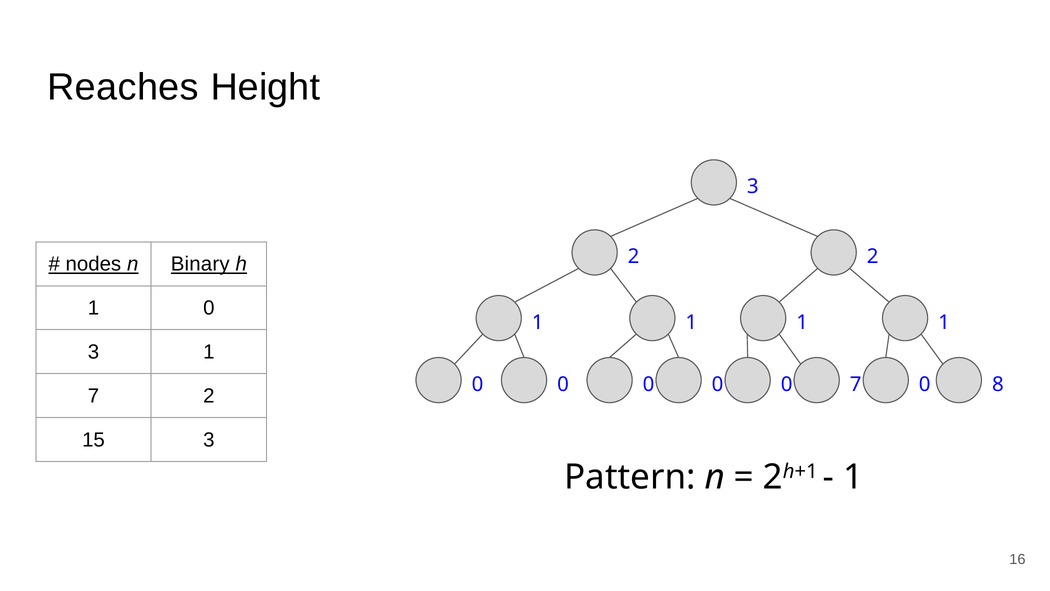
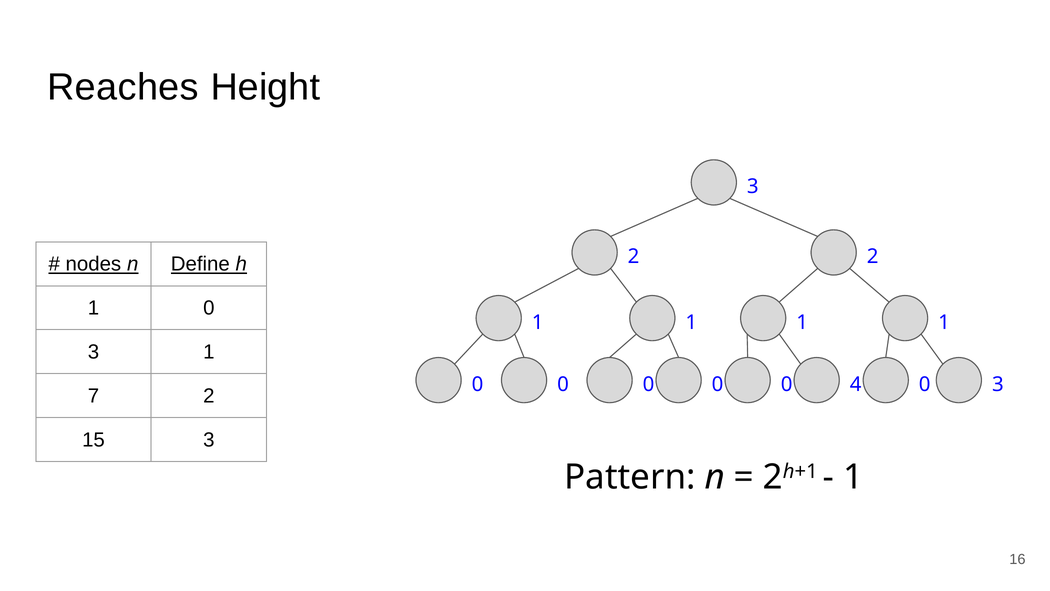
Binary: Binary -> Define (200, 264)
0 7: 7 -> 4 (856, 384)
8: 8 -> 3 (998, 384)
